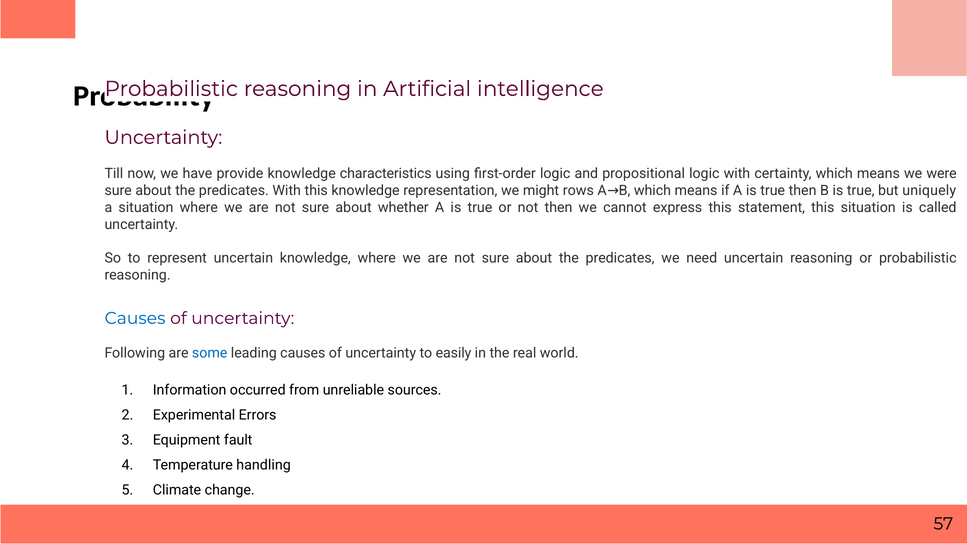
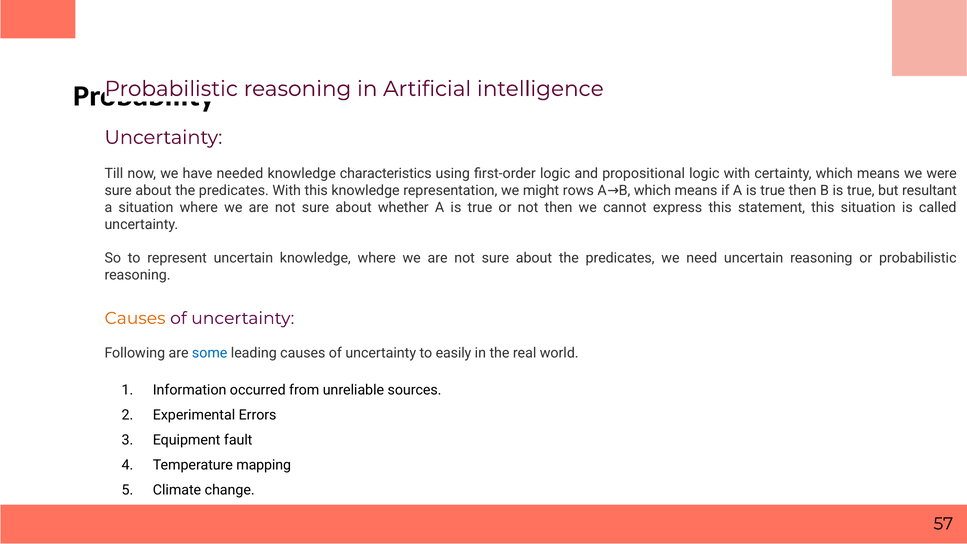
provide: provide -> needed (240, 173)
uniquely: uniquely -> resultant (929, 190)
Causes colour: blue -> orange (135, 318)
handling: handling -> mapping (264, 465)
